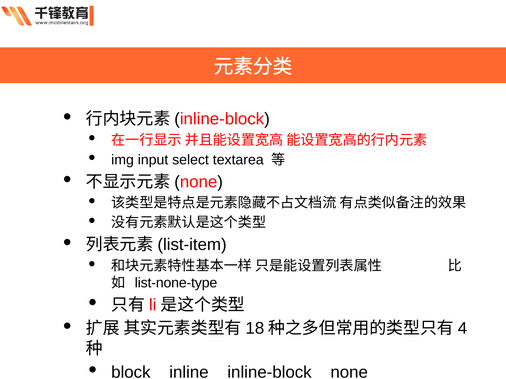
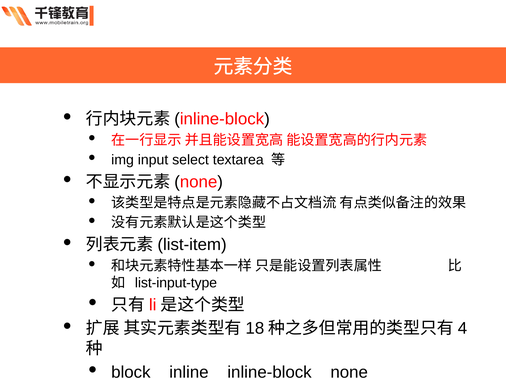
list-none-type: list-none-type -> list-input-type (176, 283)
